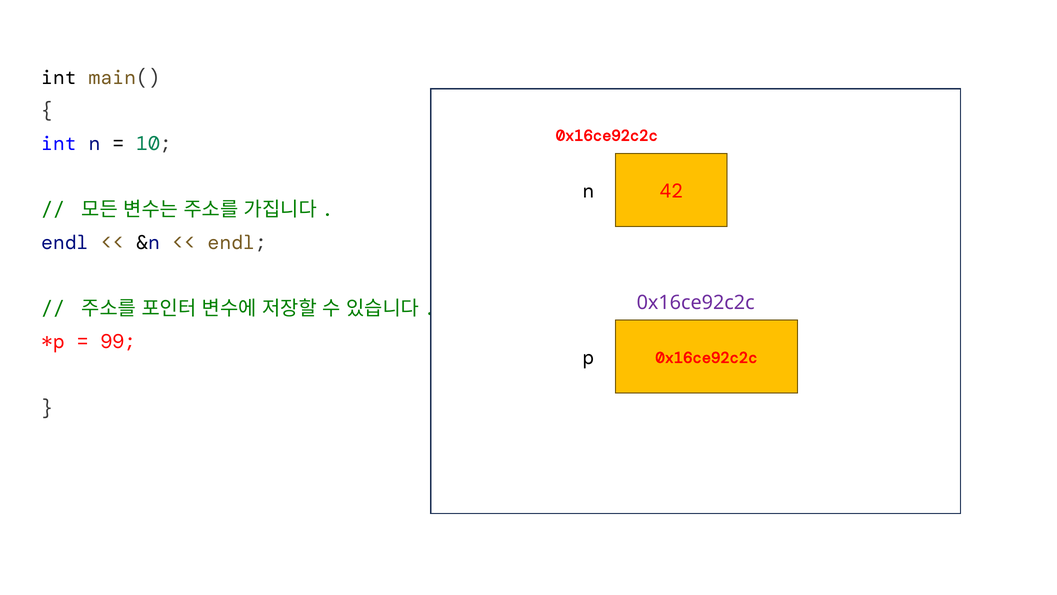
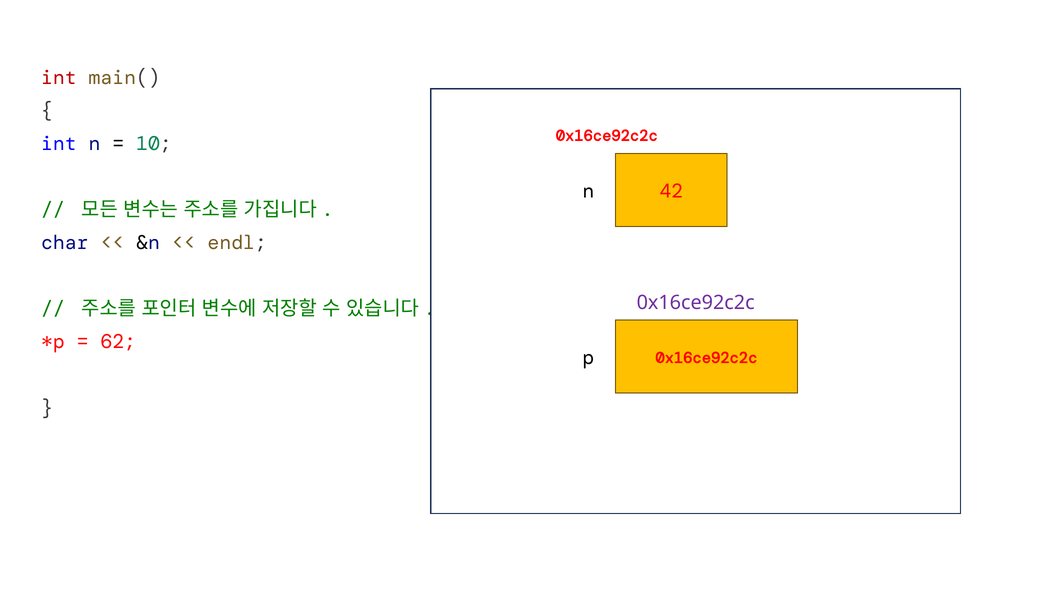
int colour: black -> red (59, 77)
endl: endl -> char (65, 243)
99: 99 -> 62 (118, 342)
